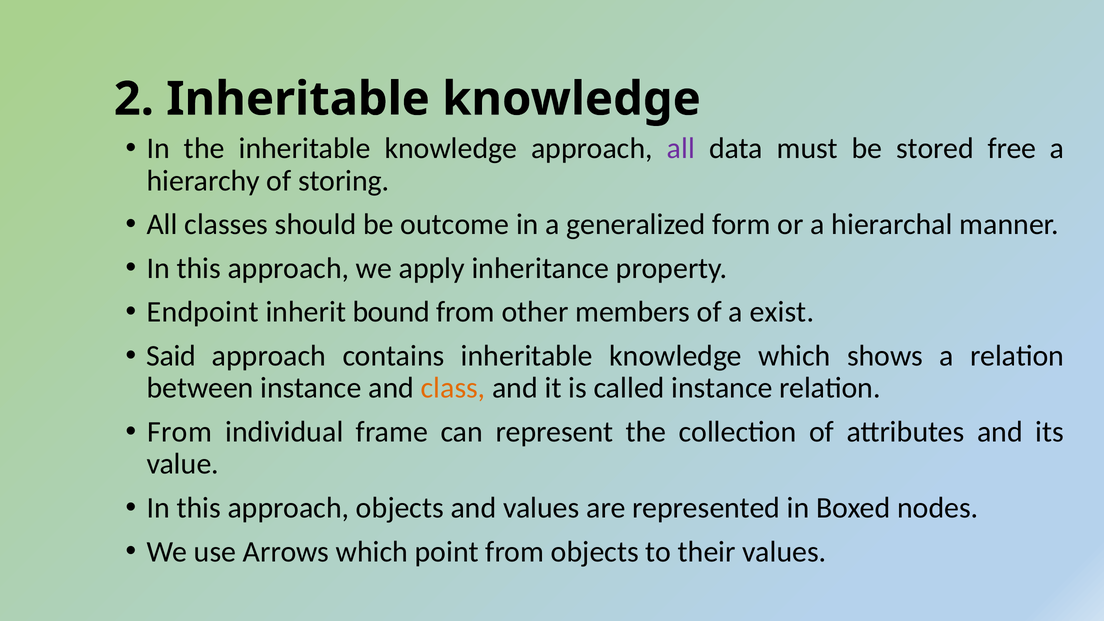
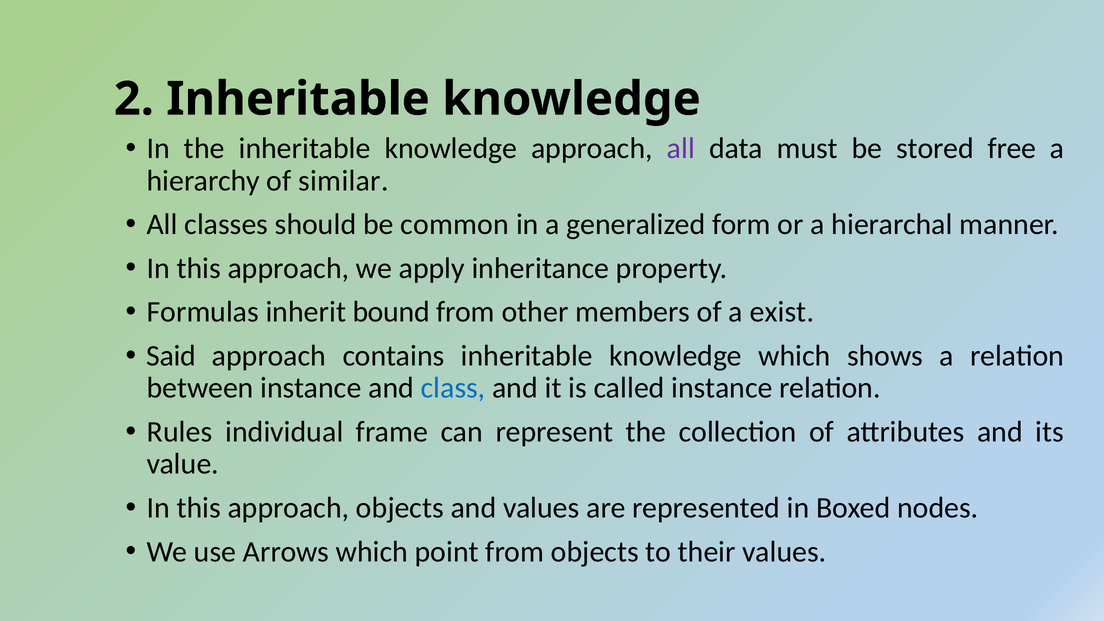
storing: storing -> similar (343, 181)
outcome: outcome -> common (455, 224)
Endpoint: Endpoint -> Formulas (203, 312)
class colour: orange -> blue (453, 388)
From: From -> Rules (180, 432)
